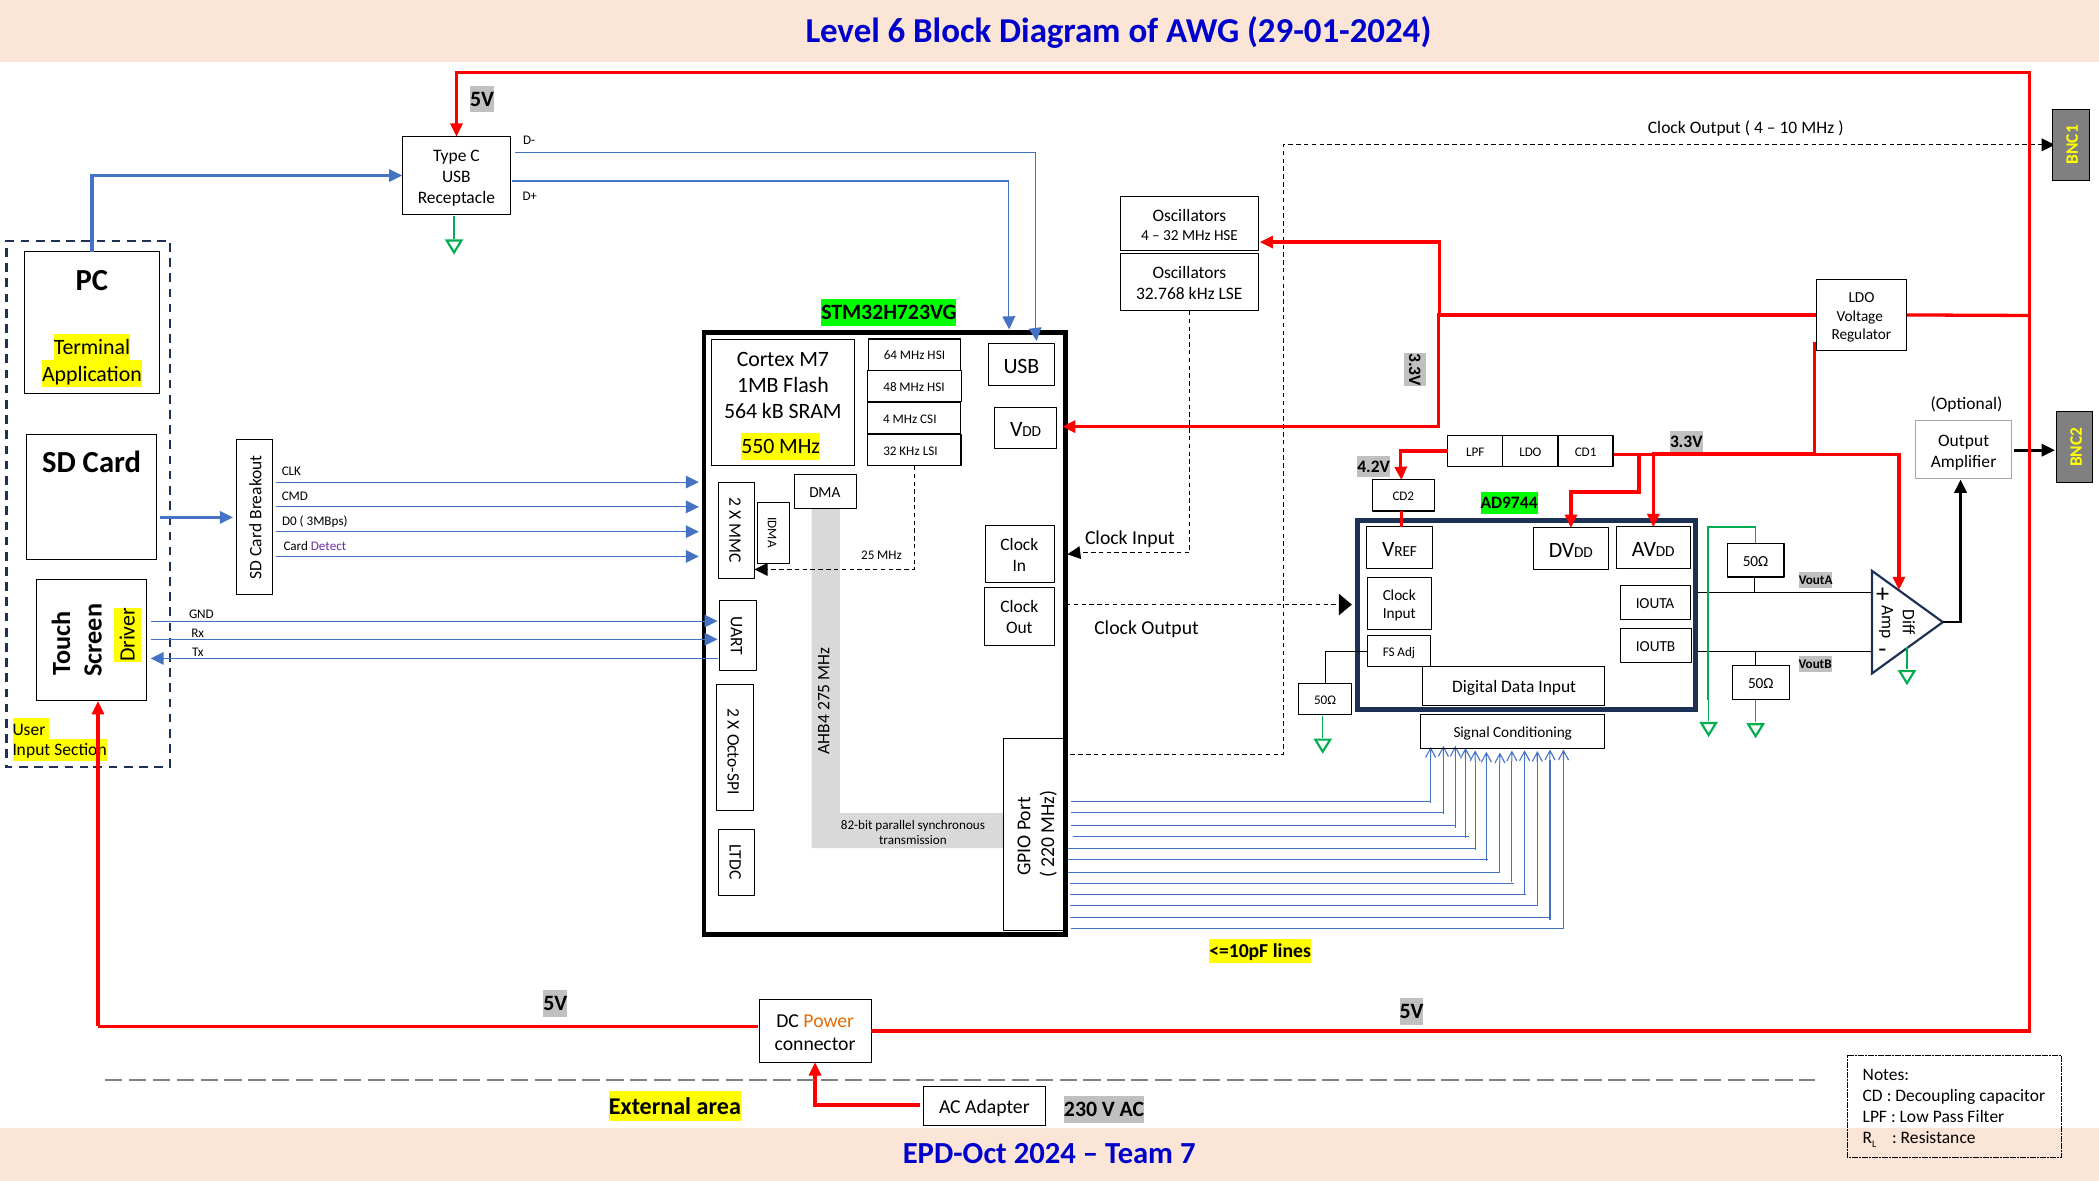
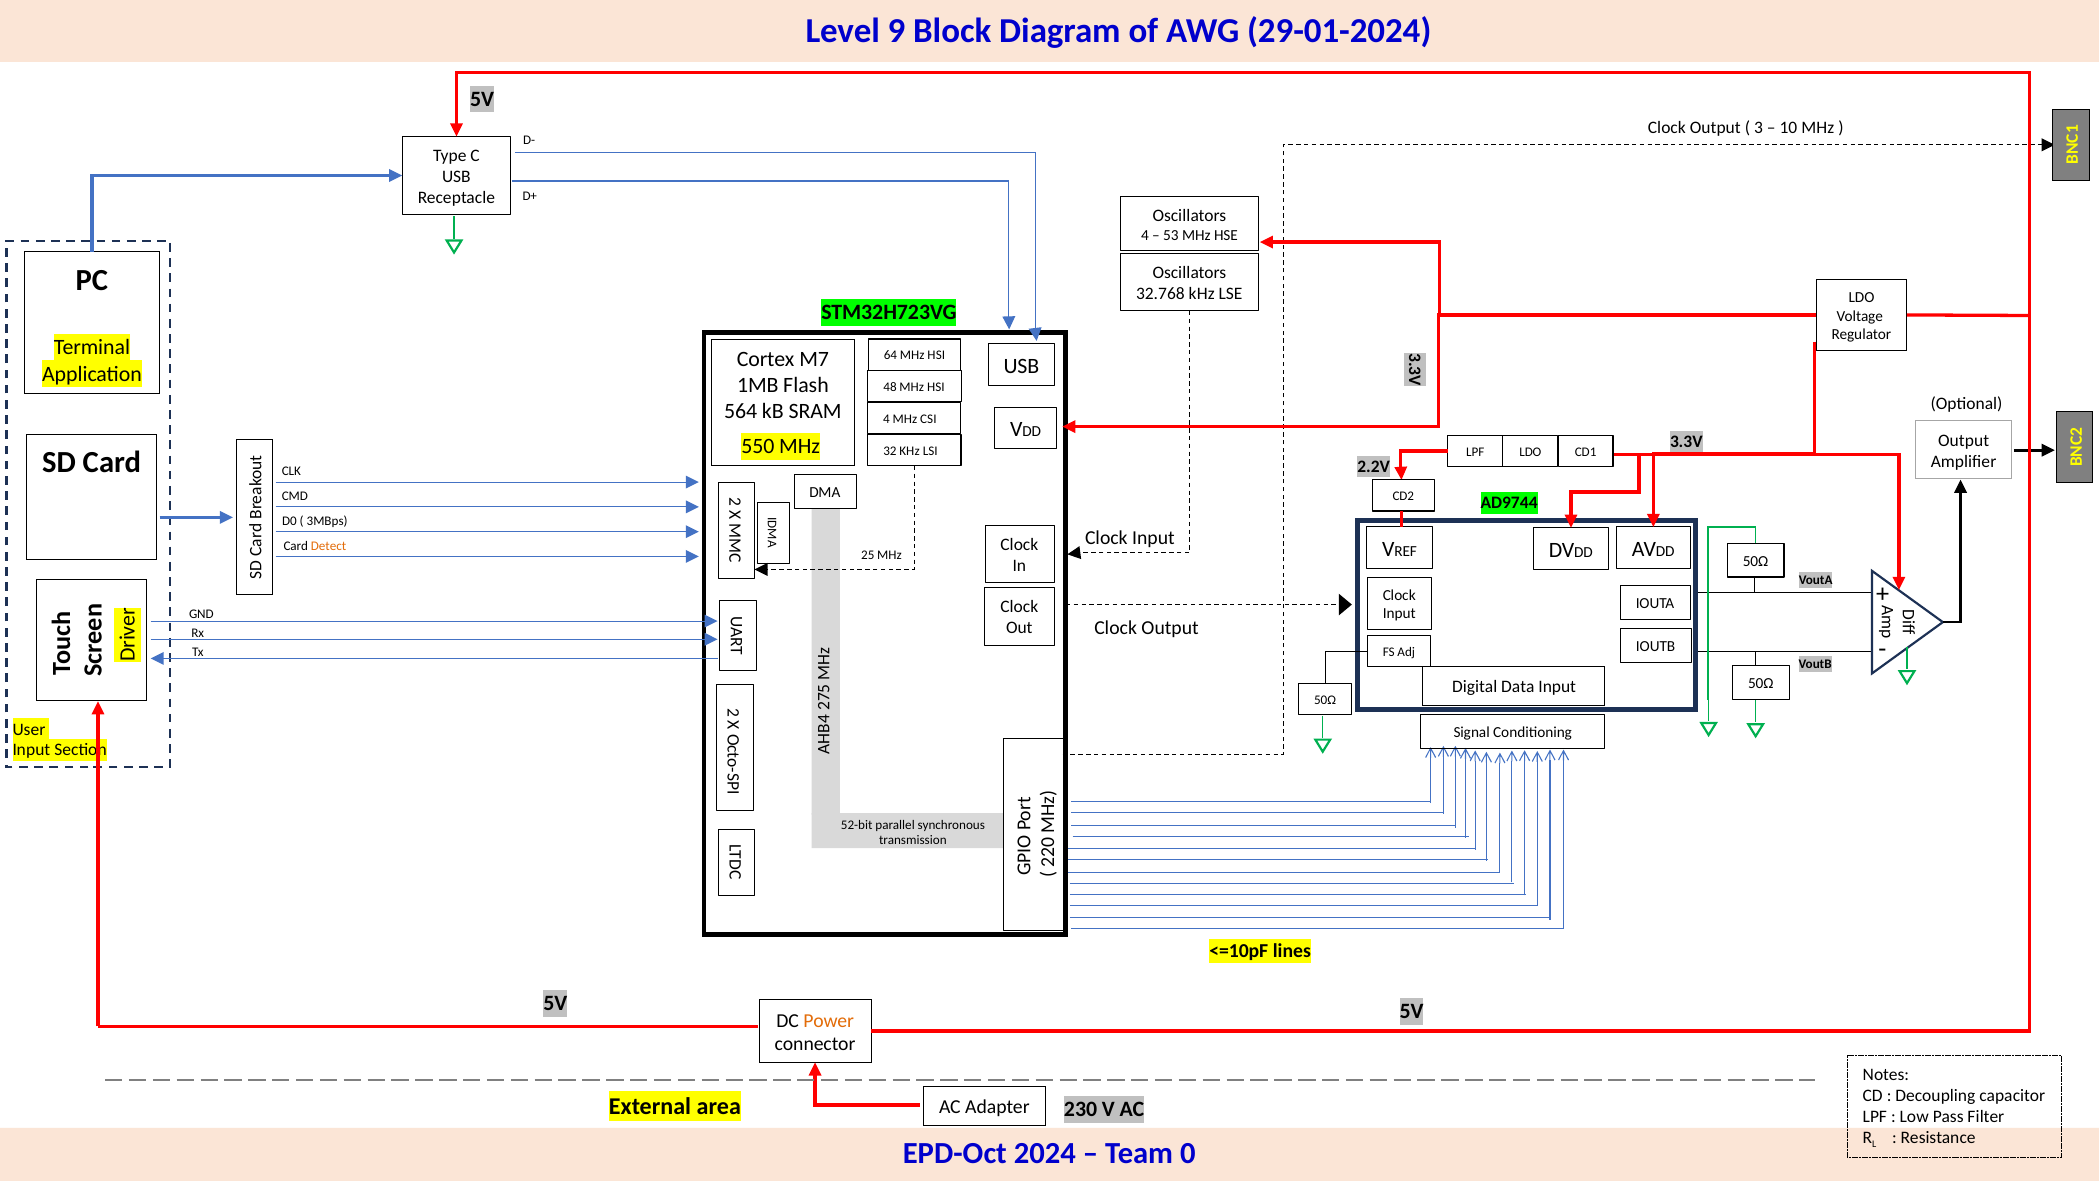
6: 6 -> 9 (896, 31)
4: 4 -> 3 (1758, 127)
32: 32 -> 53 (1171, 235)
4.2V: 4.2V -> 2.2V (1374, 466)
Detect colour: purple -> orange (329, 546)
82-bit: 82-bit -> 52-bit (857, 824)
7: 7 -> 0 (1188, 1153)
